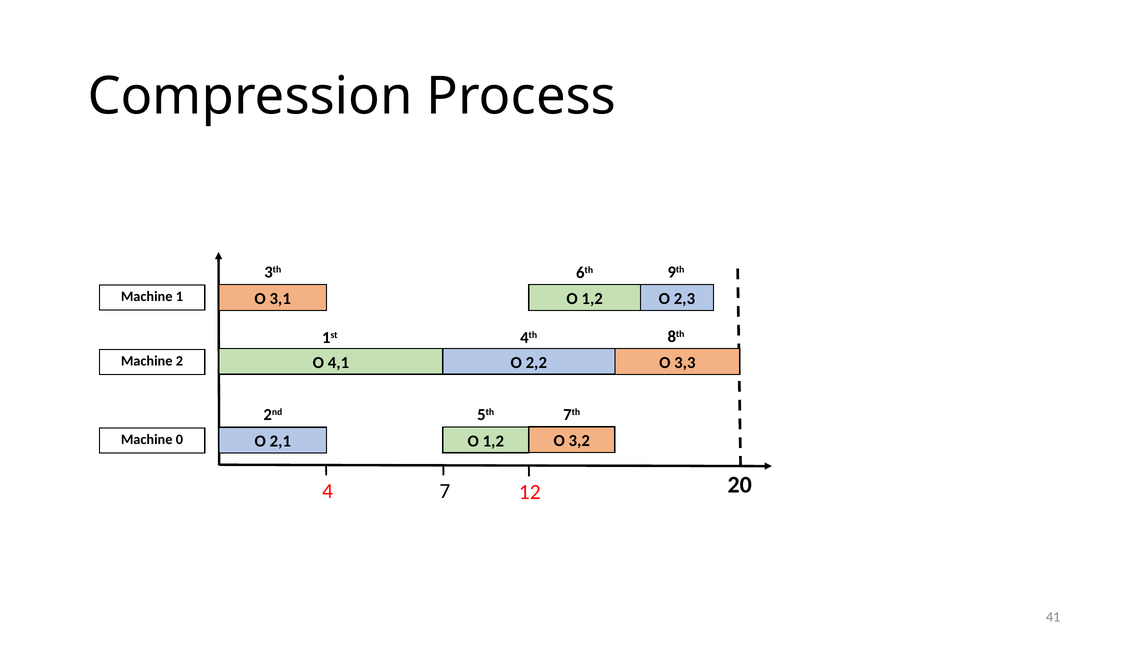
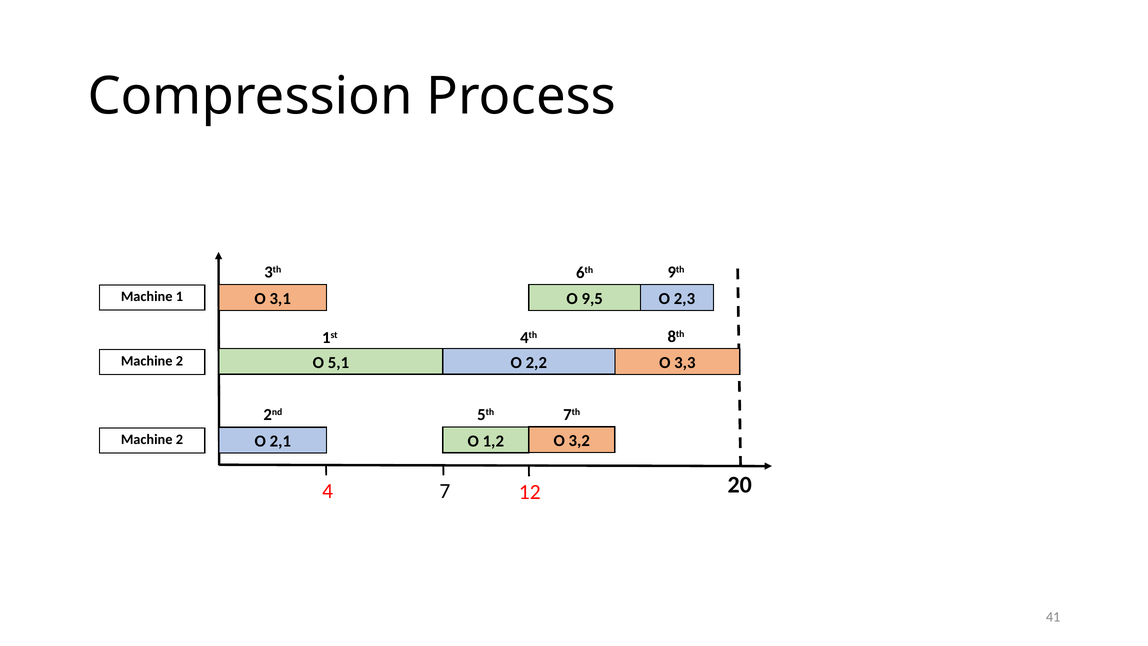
1,2: 1,2 -> 9,5 (592, 299)
4,1: 4,1 -> 5,1 (338, 362)
0: 0 -> 2 (179, 440)
